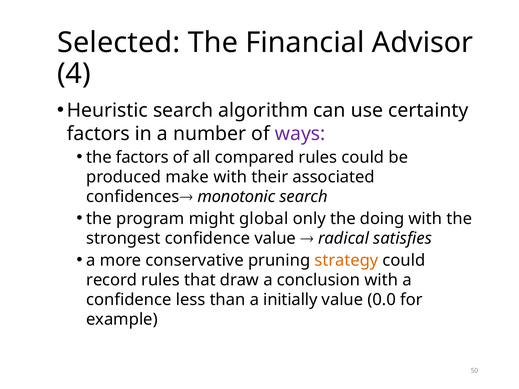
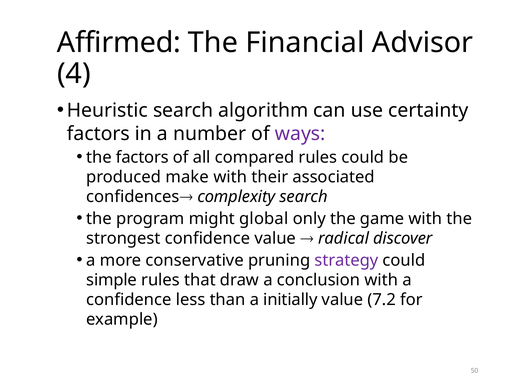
Selected: Selected -> Affirmed (119, 43)
monotonic: monotonic -> complexity (236, 197)
doing: doing -> game (382, 219)
satisfies: satisfies -> discover (403, 238)
strategy colour: orange -> purple (346, 261)
record: record -> simple (112, 280)
0.0: 0.0 -> 7.2 (382, 300)
